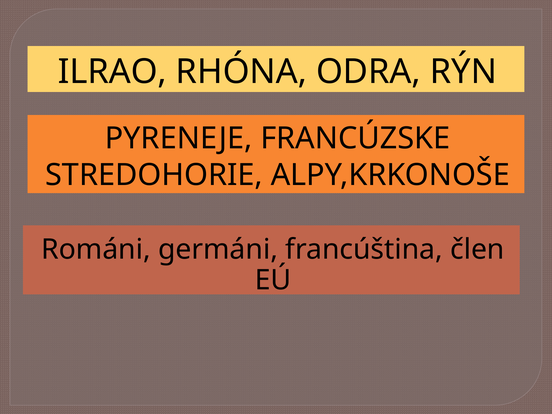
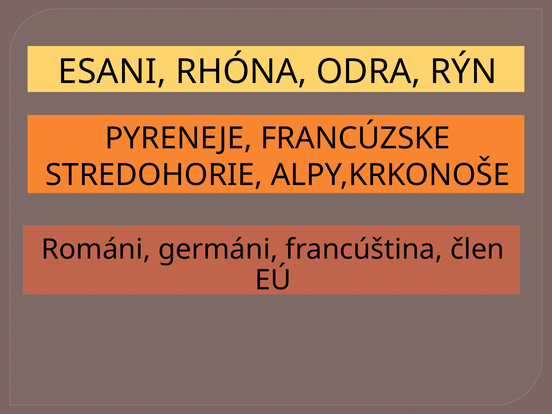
ILRAO: ILRAO -> ESANI (112, 72)
